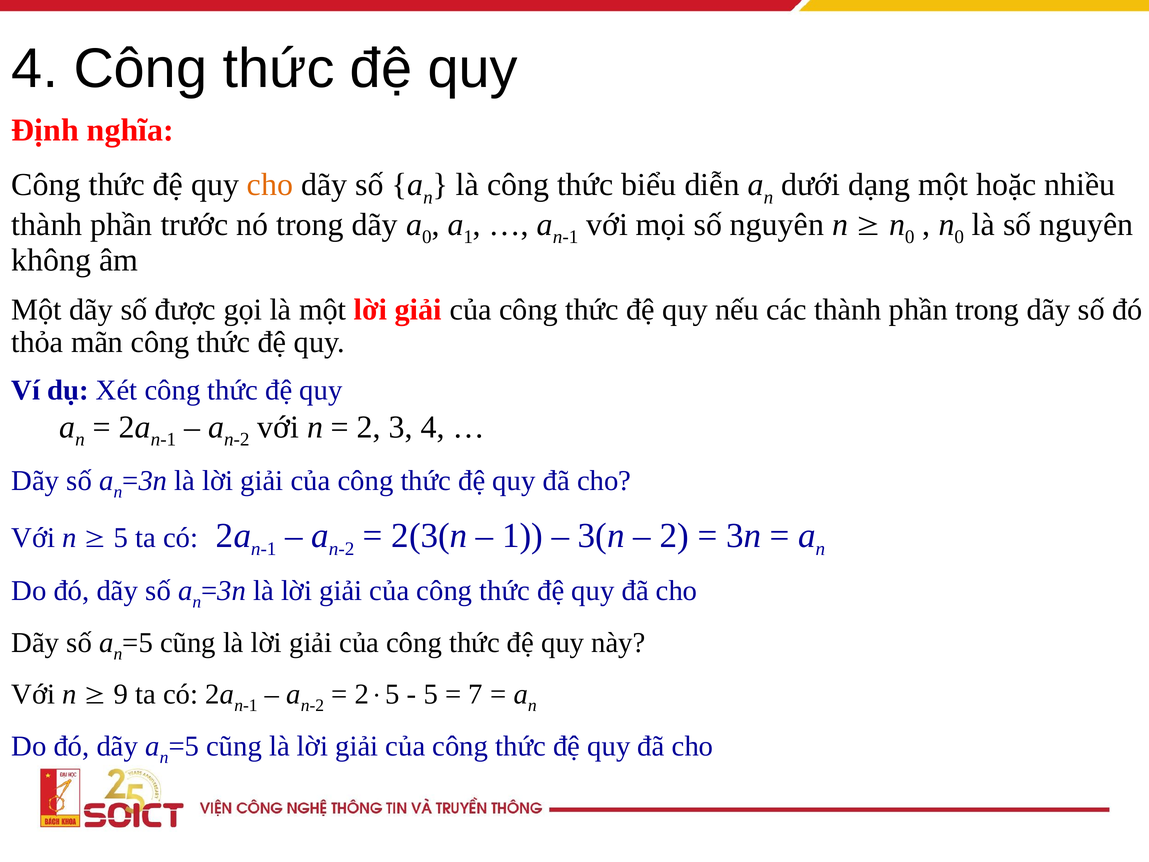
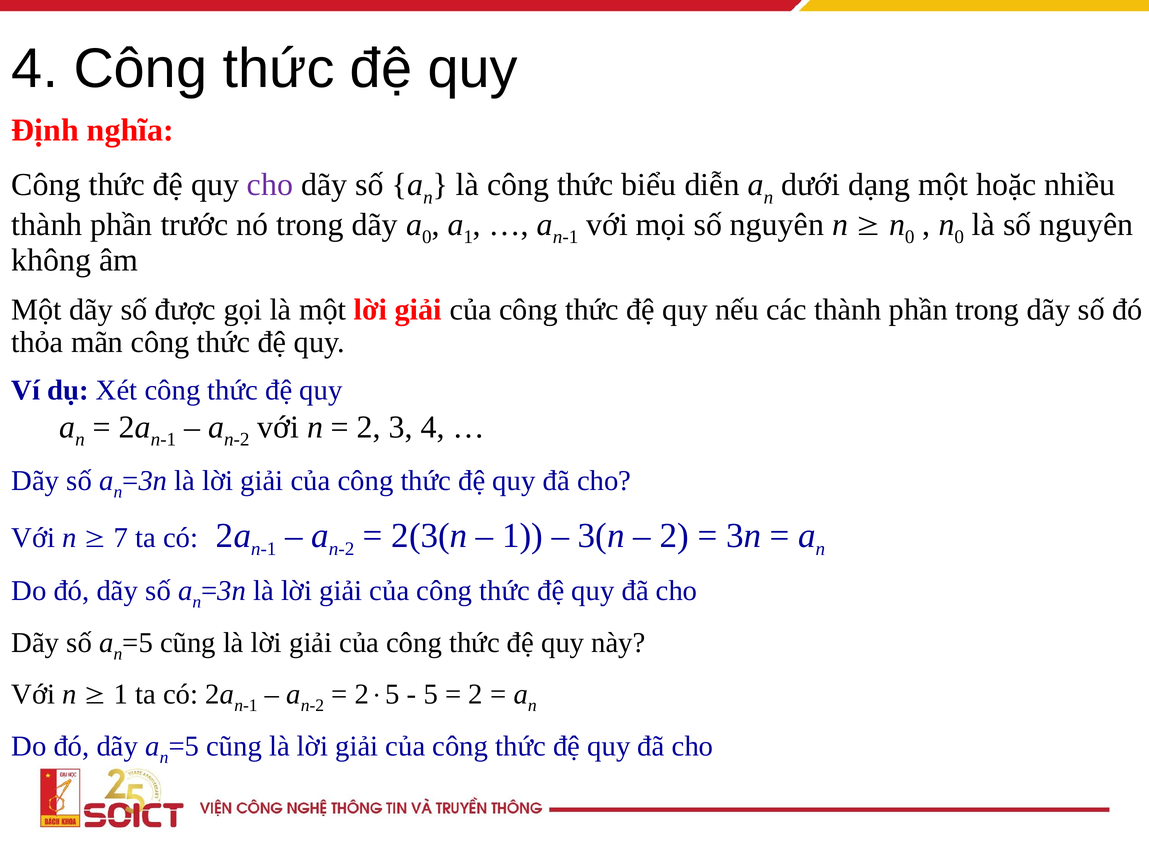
cho colour: orange -> purple (270, 185)
5: 5 -> 7 (121, 538)
9: 9 -> 1 (121, 694)
7: 7 -> 2 (476, 694)
